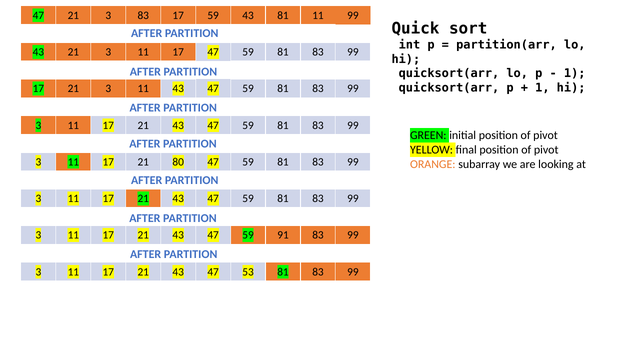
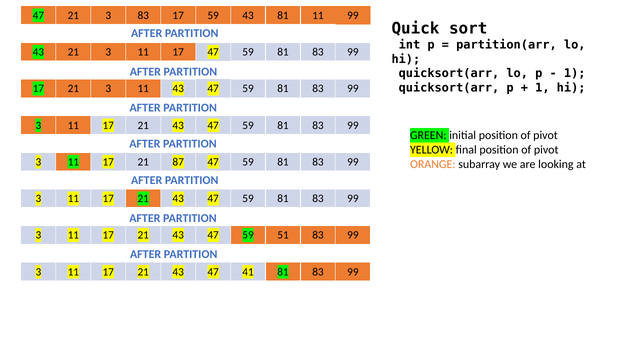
80: 80 -> 87 (178, 162)
91: 91 -> 51 (283, 235)
53: 53 -> 41 (248, 272)
